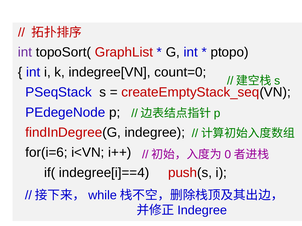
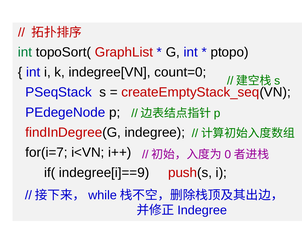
int colour: purple -> green (25, 52)
for(i=6: for(i=6 -> for(i=7 (46, 153)
indegree[i]==4: indegree[i]==4 -> indegree[i]==9 (104, 173)
